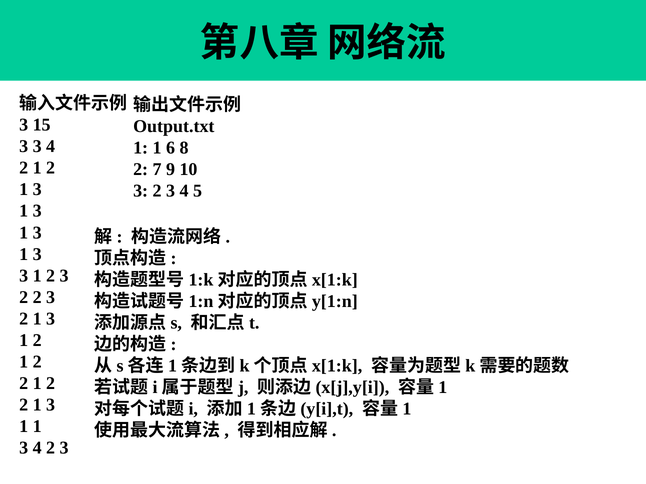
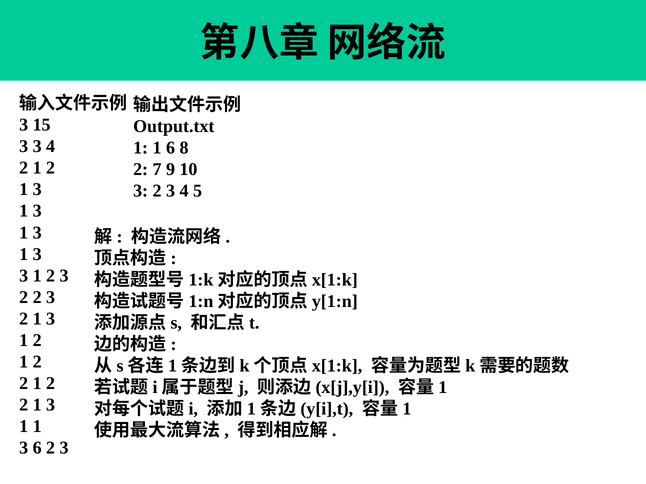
4: 4 -> 6 (37, 448)
